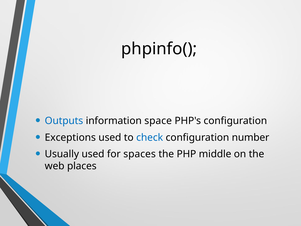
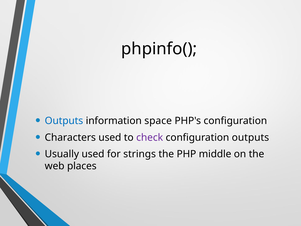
Exceptions: Exceptions -> Characters (70, 137)
check colour: blue -> purple (150, 137)
configuration number: number -> outputs (250, 137)
spaces: spaces -> strings (140, 154)
